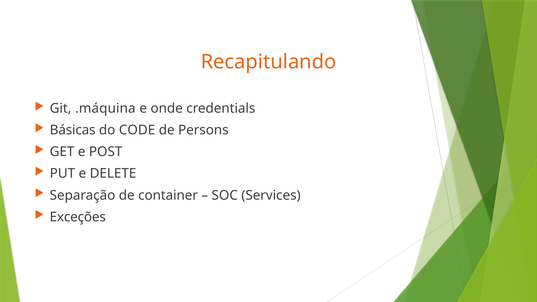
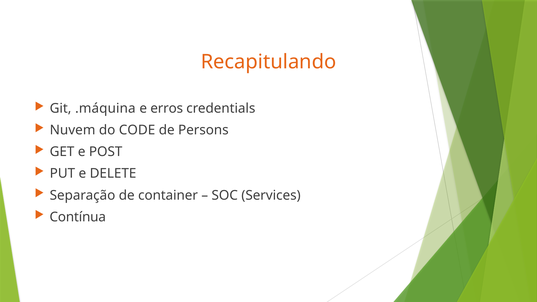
onde: onde -> erros (167, 108)
Básicas: Básicas -> Nuvem (73, 130)
Exceções: Exceções -> Contínua (78, 217)
